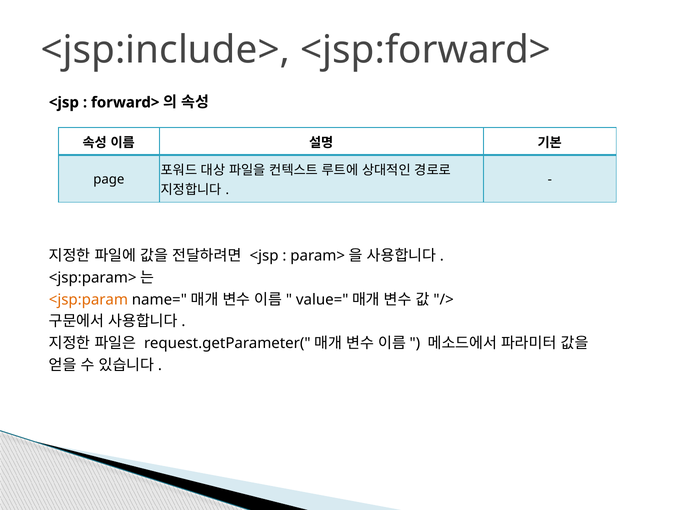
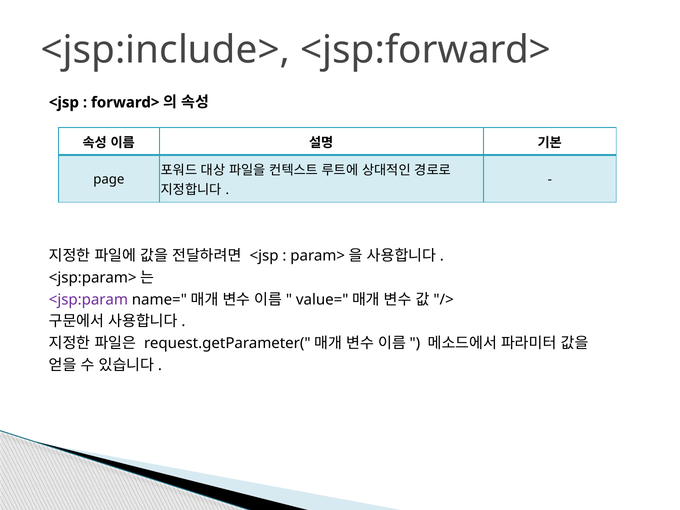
<jsp:param colour: orange -> purple (88, 300)
